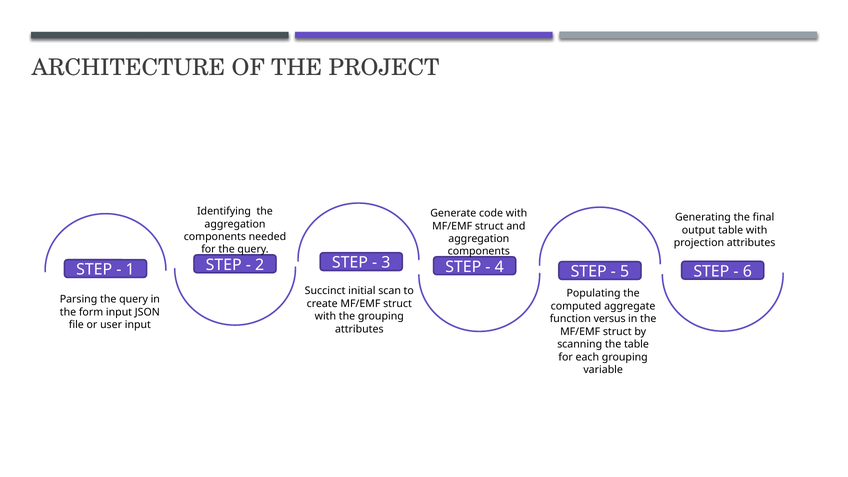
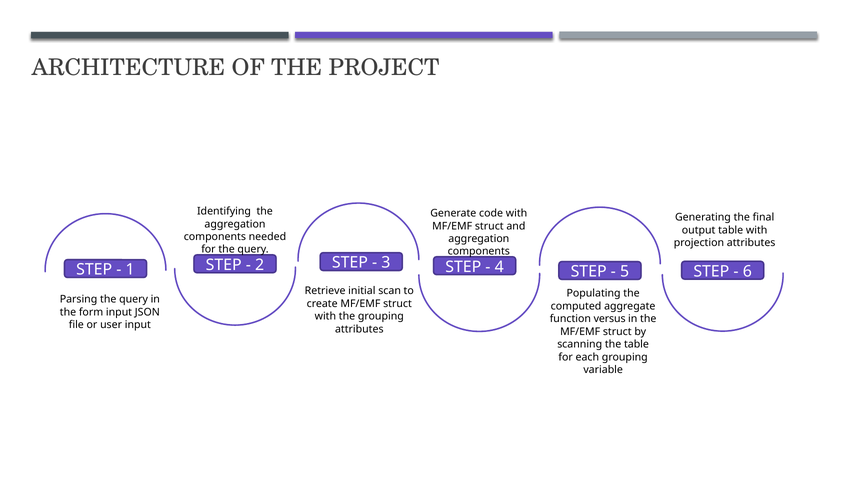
Succinct: Succinct -> Retrieve (325, 291)
